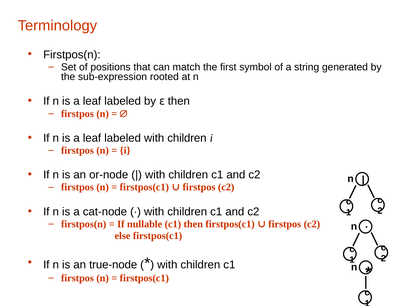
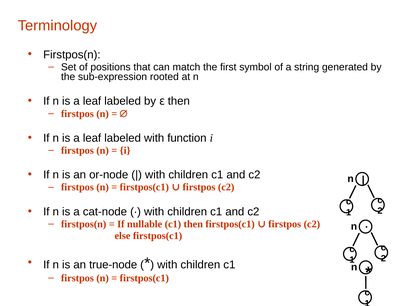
labeled with children: children -> function (187, 138)
